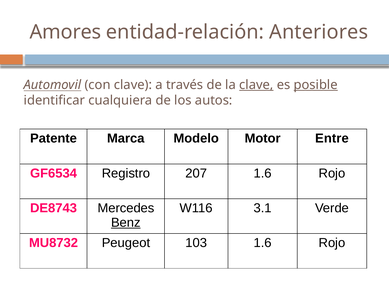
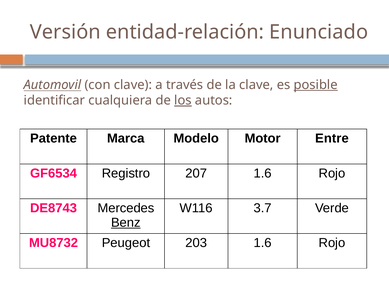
Amores: Amores -> Versión (65, 32)
Anteriores: Anteriores -> Enunciado (319, 32)
clave underline: present -> none (256, 85)
los underline: none -> present (183, 100)
3.1: 3.1 -> 3.7 (263, 208)
103: 103 -> 203 (196, 243)
